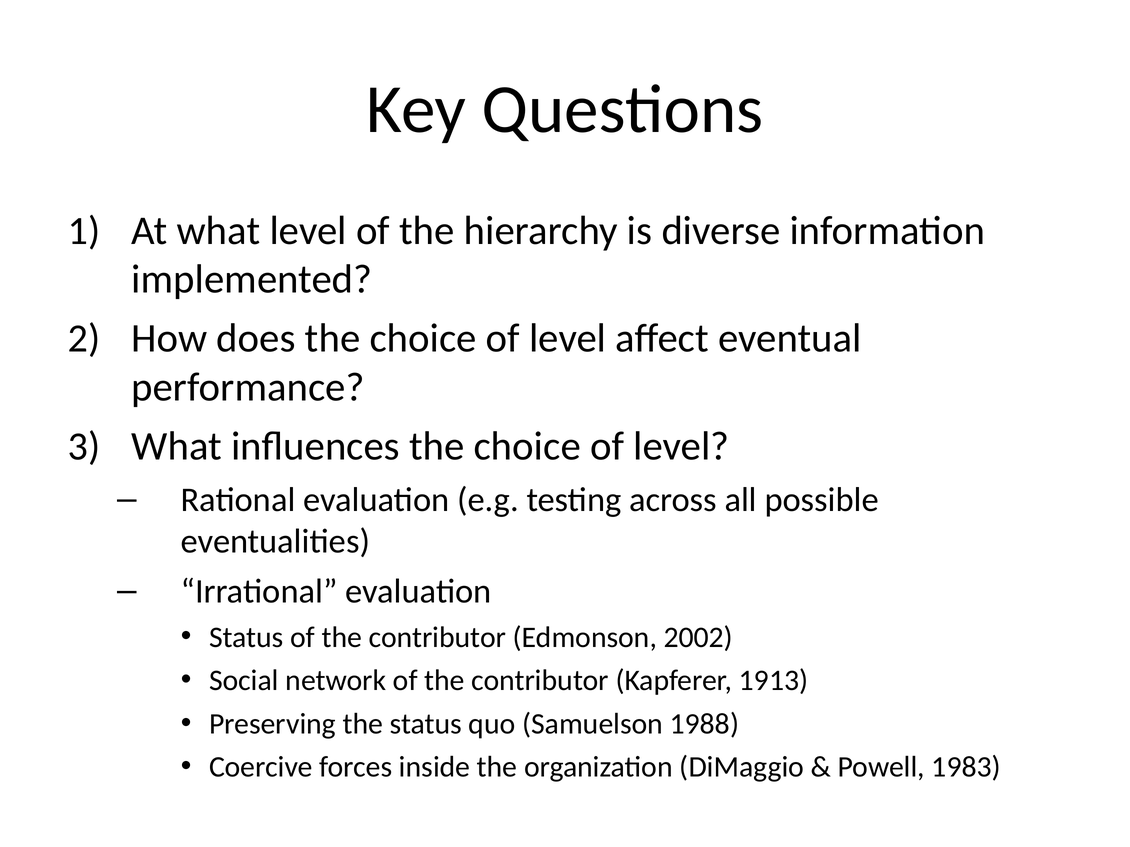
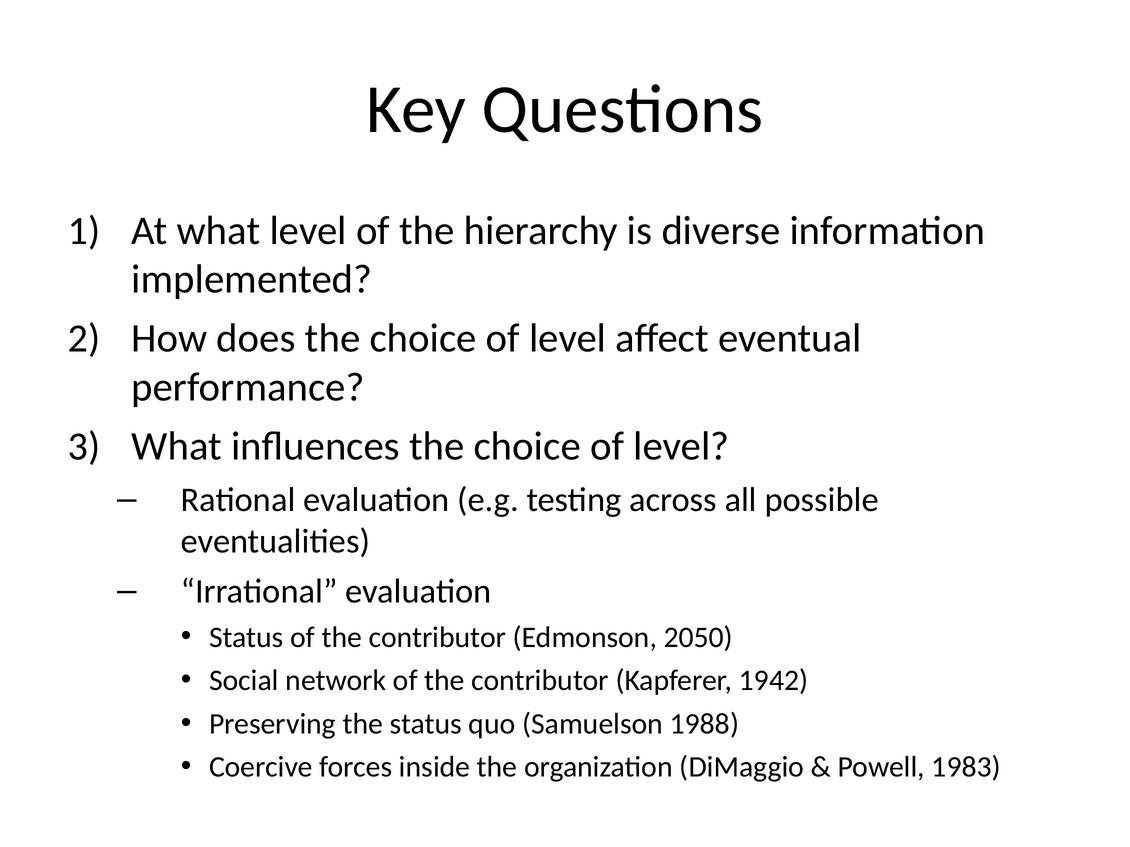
2002: 2002 -> 2050 (698, 638)
1913: 1913 -> 1942 (774, 681)
